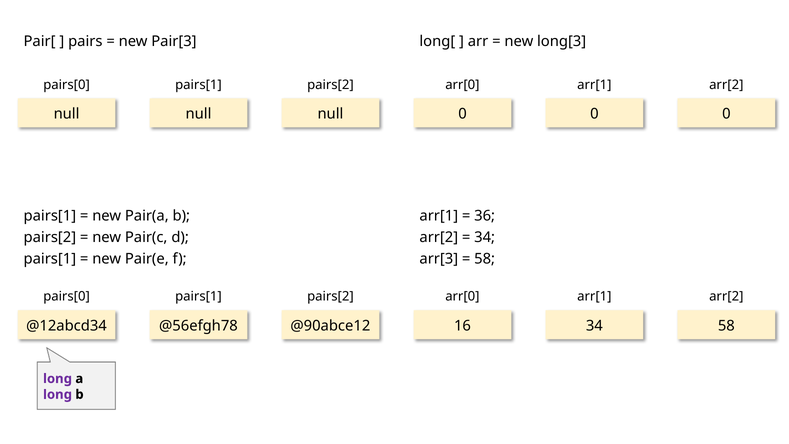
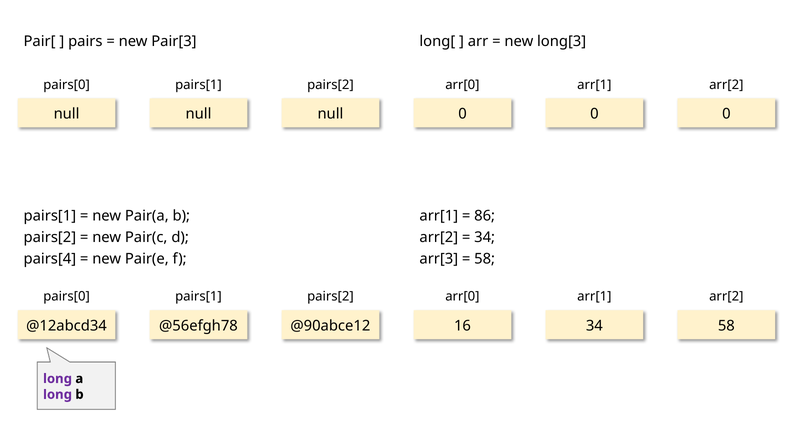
36: 36 -> 86 (485, 216)
pairs[1: pairs[1 -> pairs[4 (50, 259)
